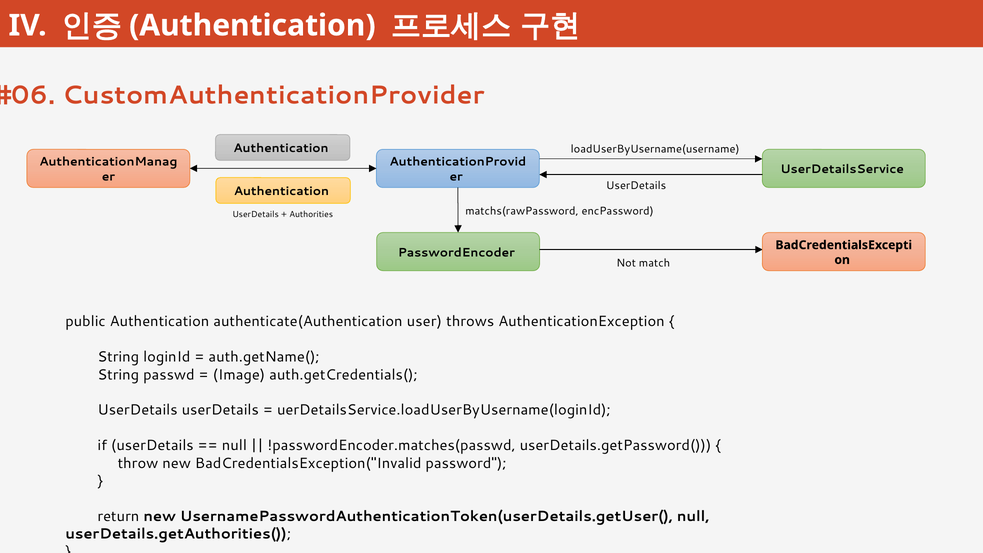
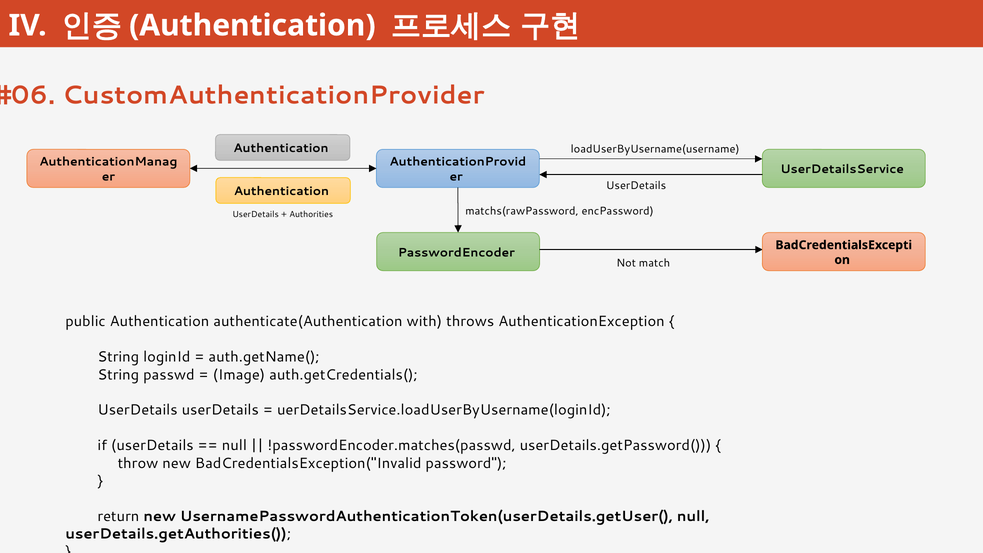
user: user -> with (424, 322)
